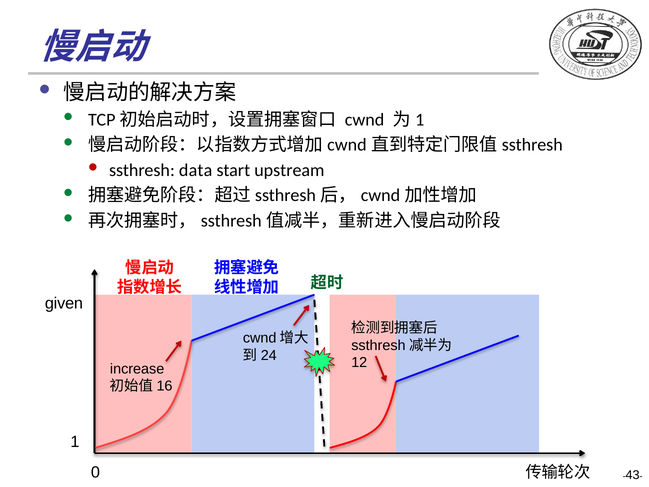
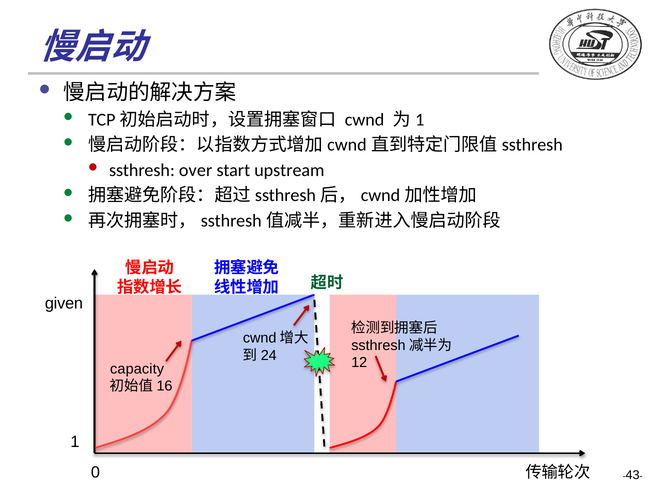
data: data -> over (196, 170)
increase: increase -> capacity (137, 369)
